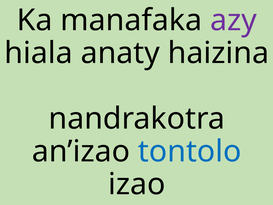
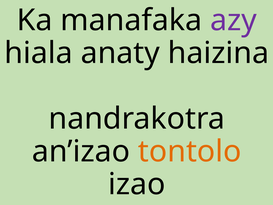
tontolo colour: blue -> orange (190, 151)
